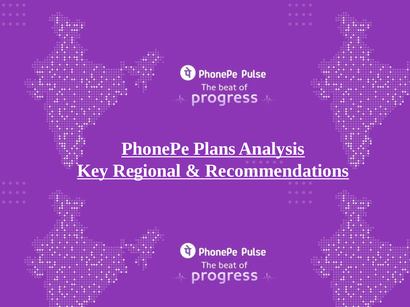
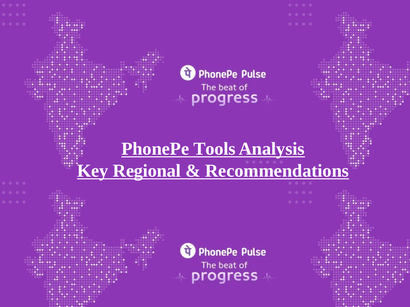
Plans: Plans -> Tools (215, 149)
